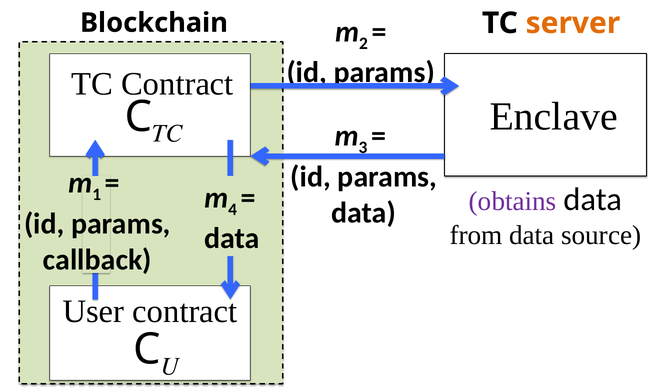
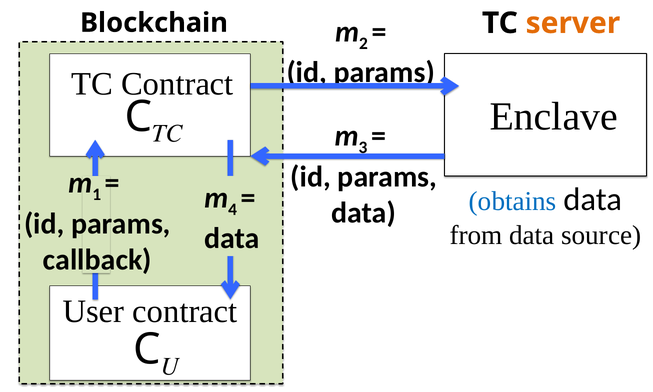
obtains colour: purple -> blue (513, 201)
